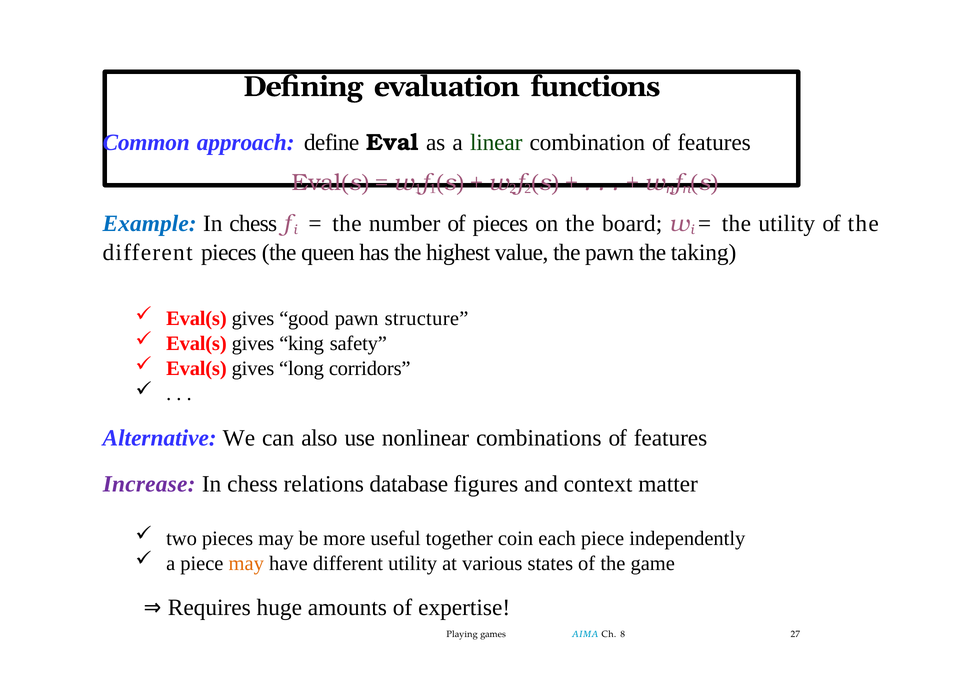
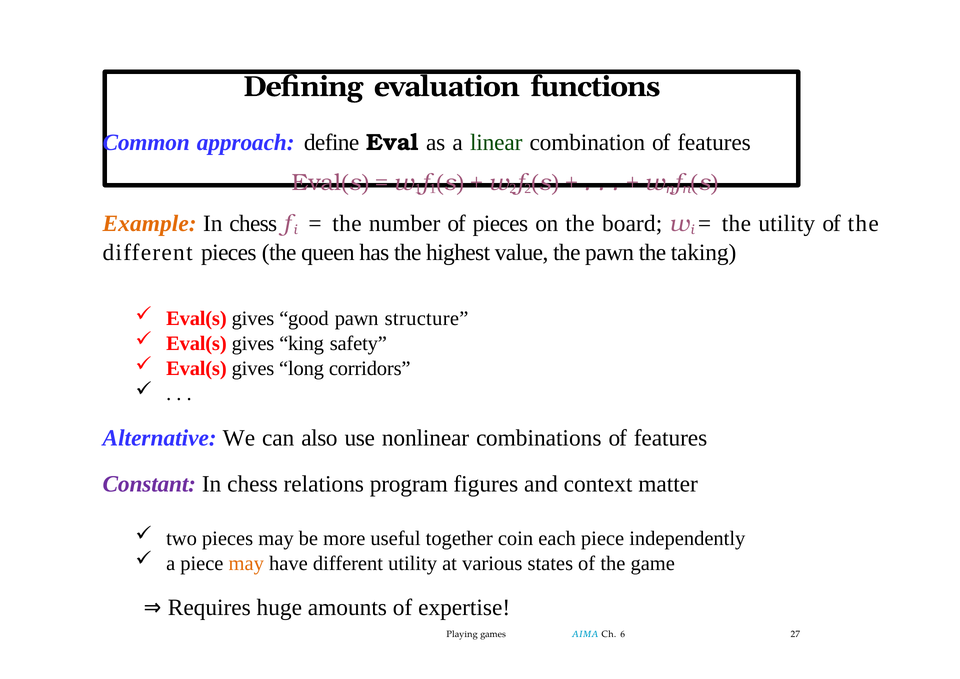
Example colour: blue -> orange (150, 224)
Increase: Increase -> Constant (149, 484)
database: database -> program (409, 484)
8: 8 -> 6 (623, 634)
